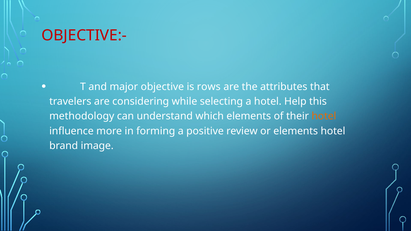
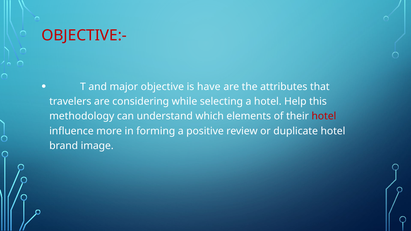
rows: rows -> have (209, 87)
hotel colour: orange -> red (324, 116)
or elements: elements -> duplicate (296, 131)
